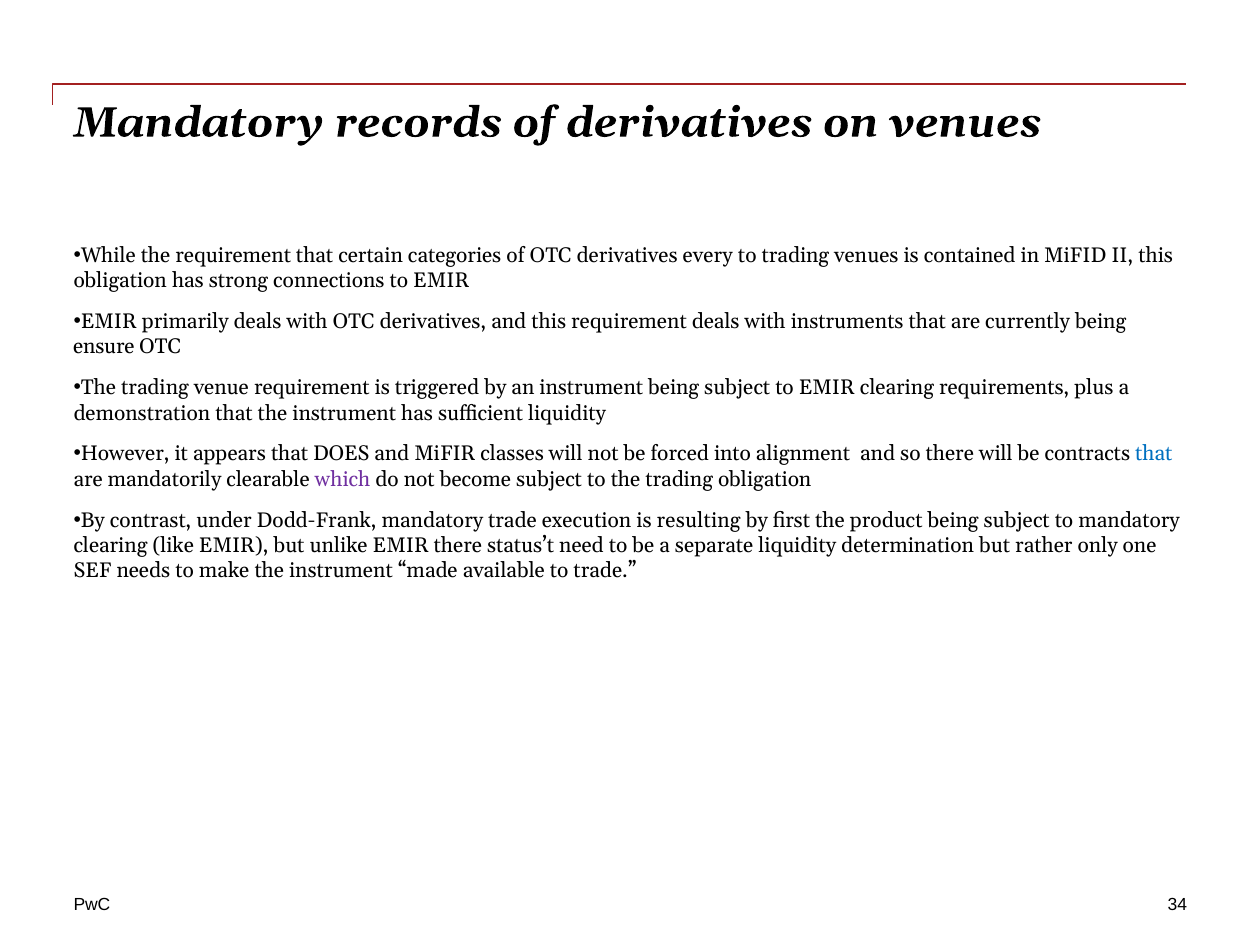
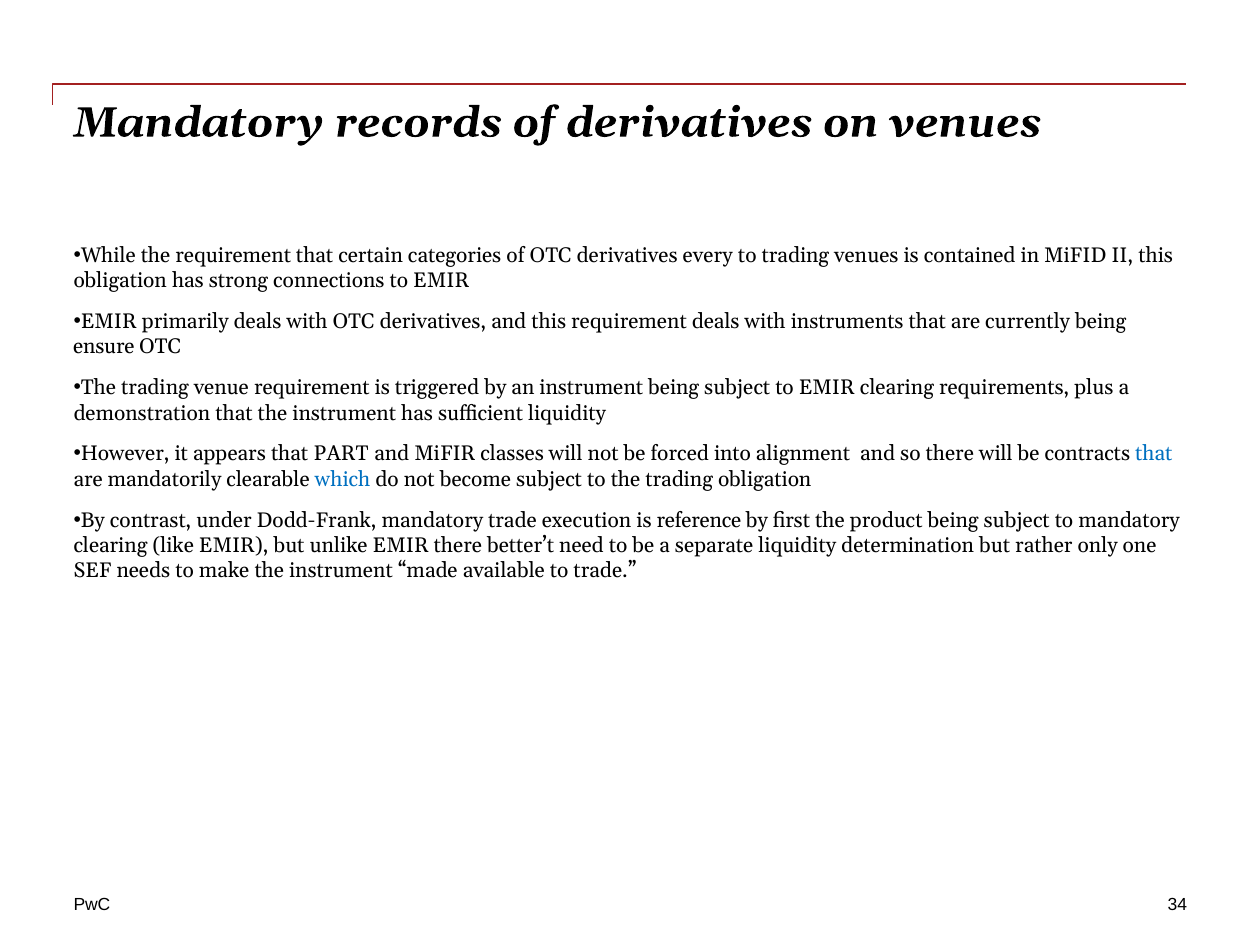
DOES: DOES -> PART (341, 454)
which colour: purple -> blue (343, 479)
resulting: resulting -> reference (699, 520)
status’t: status’t -> better’t (521, 545)
